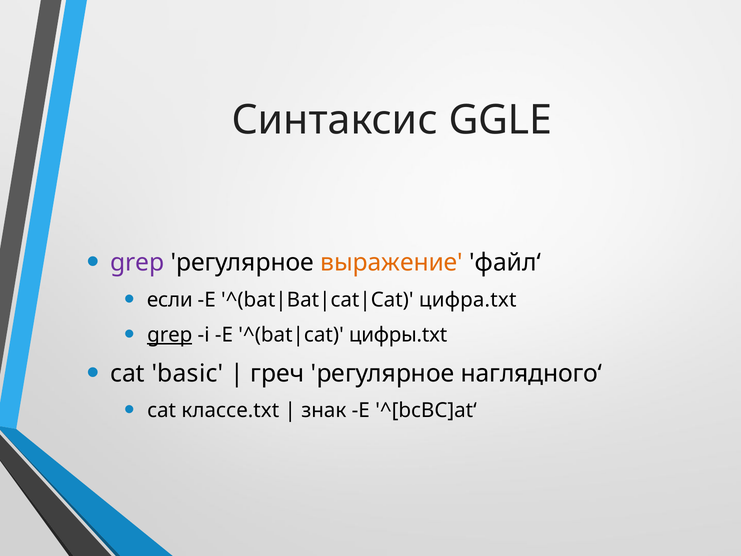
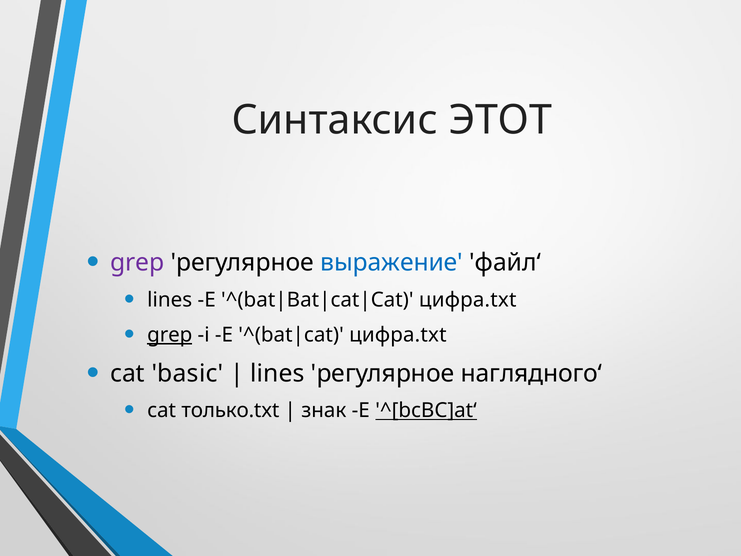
GGLE: GGLE -> ЭТОТ (500, 120)
выражение colour: orange -> blue (392, 262)
если: если -> lines (170, 300)
цифры.txt: цифры.txt -> цифра.txt (398, 335)
греч: греч -> lines (277, 373)
классе.txt: классе.txt -> только.txt (230, 410)
^[bcBC]at‘ underline: none -> present (426, 410)
